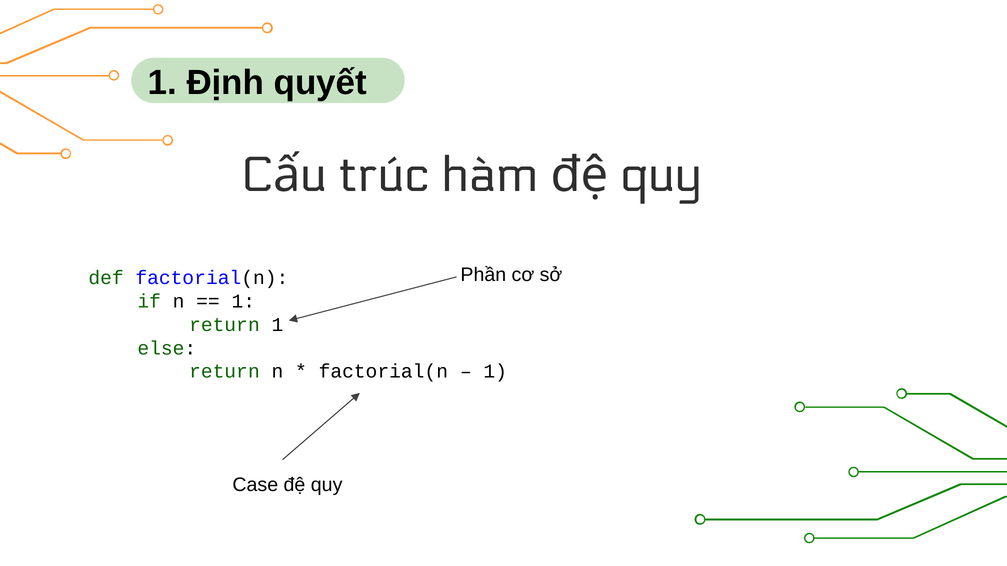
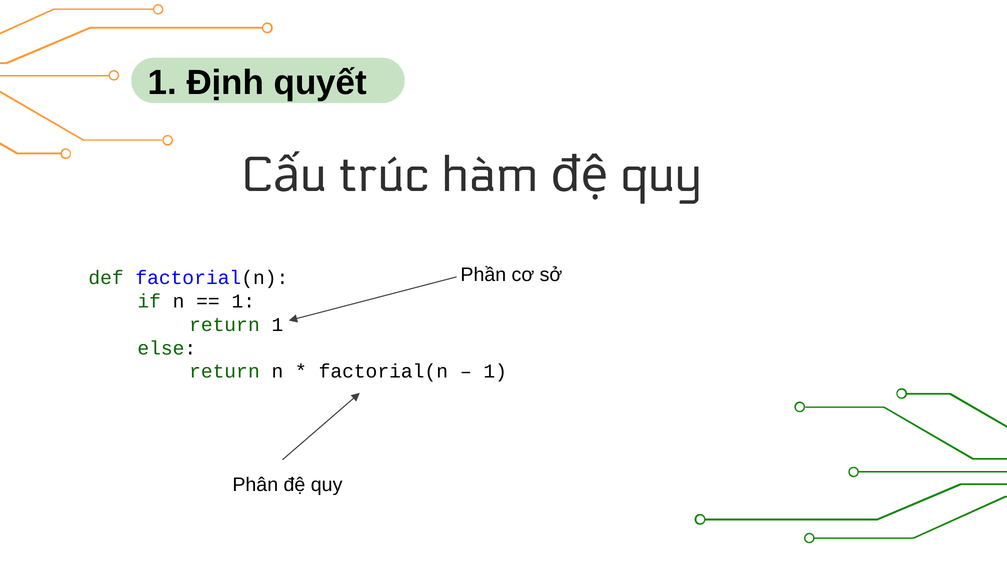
Case: Case -> Phân (255, 485)
